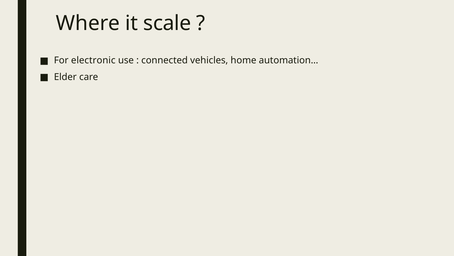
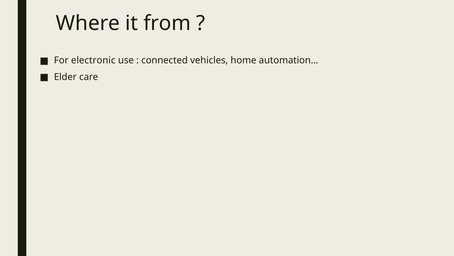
scale: scale -> from (167, 23)
